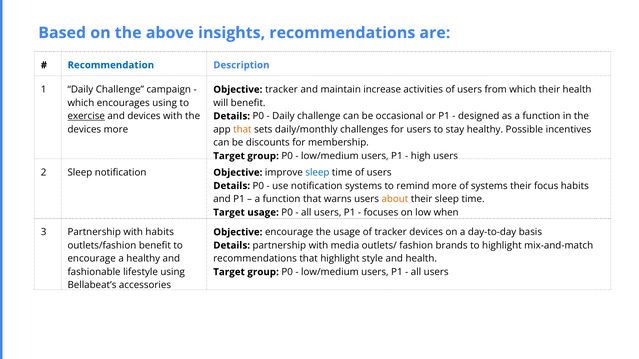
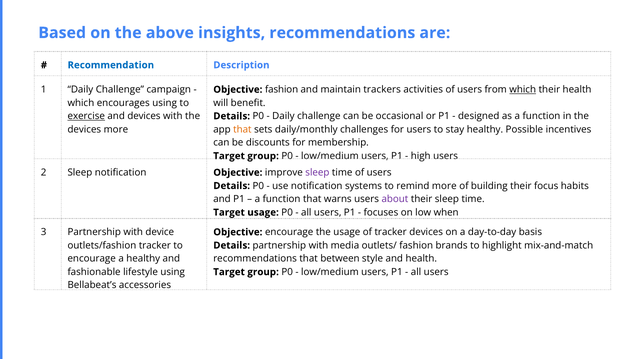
Objective tracker: tracker -> fashion (282, 90)
increase: increase -> trackers (382, 90)
which underline: none -> present (523, 90)
sleep colour: blue -> purple (317, 173)
of systems: systems -> building (489, 186)
about colour: orange -> purple (395, 199)
with habits: habits -> device (160, 232)
outlets/fashion benefit: benefit -> tracker (155, 246)
that highlight: highlight -> between (340, 259)
